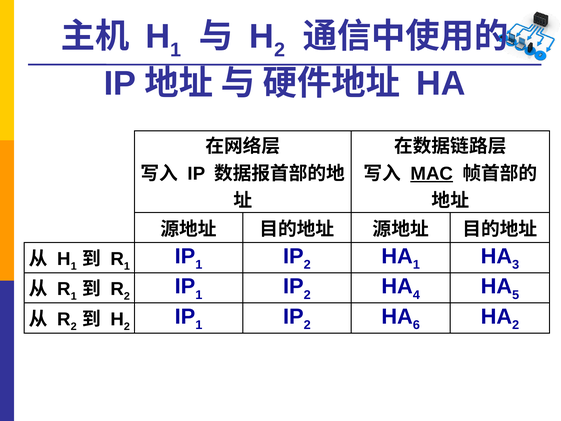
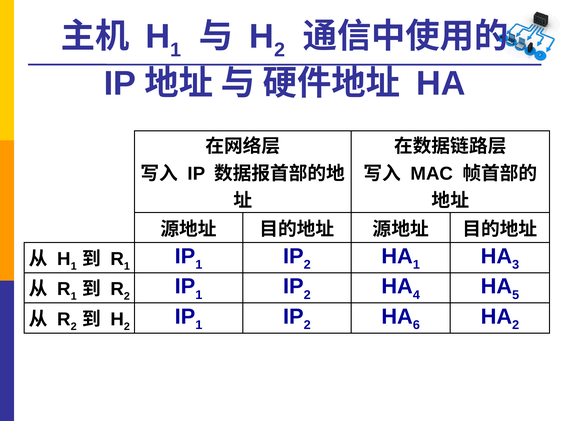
MAC underline: present -> none (432, 174)
